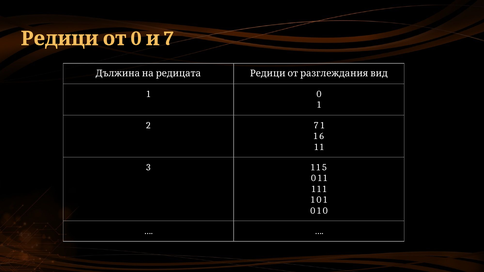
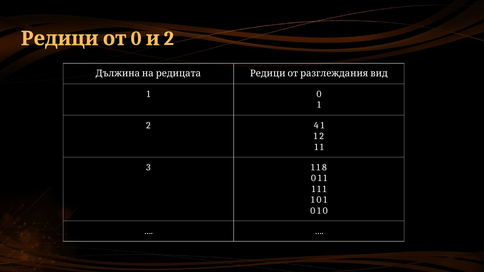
0 7: 7 -> 2 (169, 39)
2 7: 7 -> 4 (316, 125)
6: 6 -> 2 (322, 136)
5: 5 -> 8 (324, 168)
